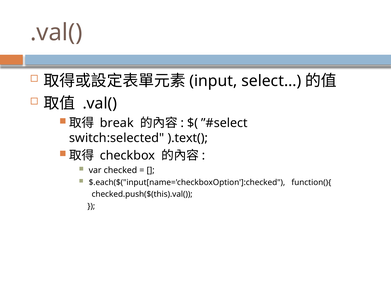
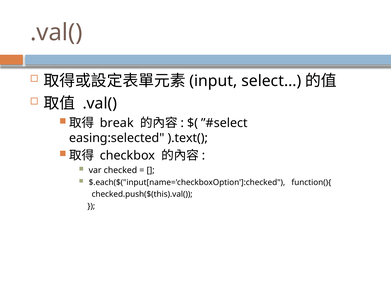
switch:selected: switch:selected -> easing:selected (117, 138)
